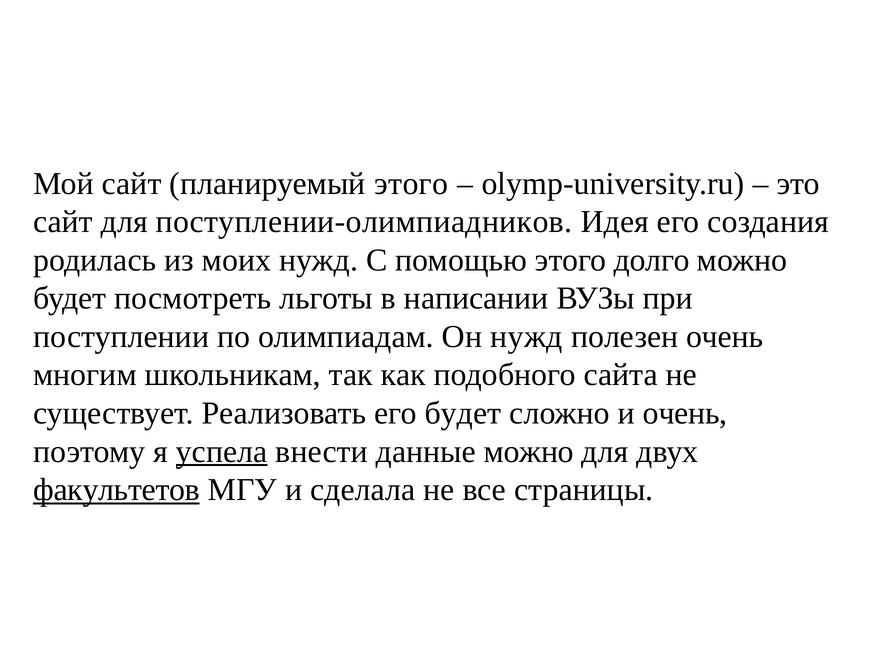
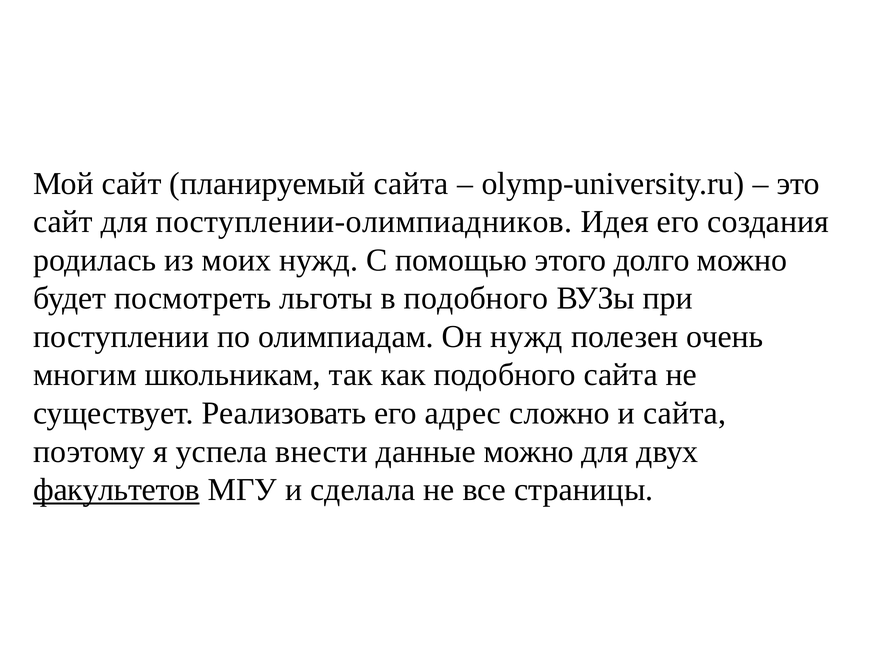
планируемый этого: этого -> сайта (411, 183)
в написании: написании -> подобного (476, 298)
его будет: будет -> адрес (463, 413)
и очень: очень -> сайта (685, 413)
успела underline: present -> none (222, 451)
